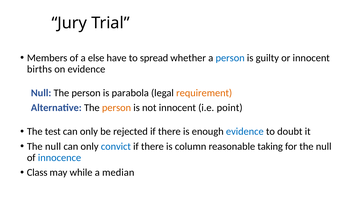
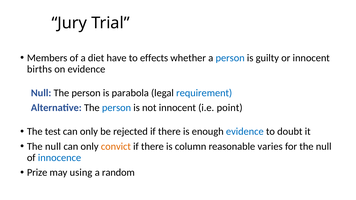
else: else -> diet (96, 58)
spread: spread -> effects (154, 58)
requirement colour: orange -> blue (204, 93)
person colour: orange -> blue (117, 108)
convict colour: blue -> orange (116, 147)
taking: taking -> varies (270, 147)
Class: Class -> Prize (37, 173)
while: while -> using (81, 173)
median: median -> random (118, 173)
